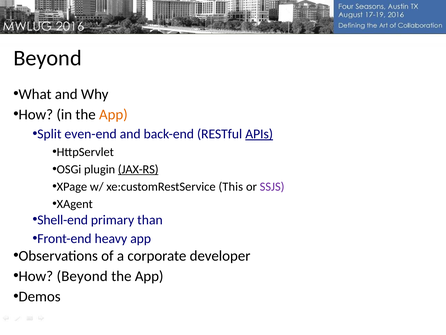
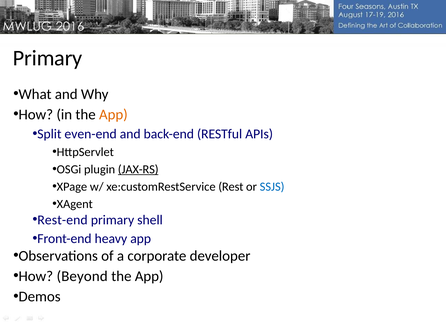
Beyond: Beyond -> Primary (48, 58)
APIs underline: present -> none (259, 134)
This: This -> Rest (231, 186)
SSJS colour: purple -> blue (272, 186)
Shell-end: Shell-end -> Rest-end (63, 220)
than: than -> shell (150, 220)
